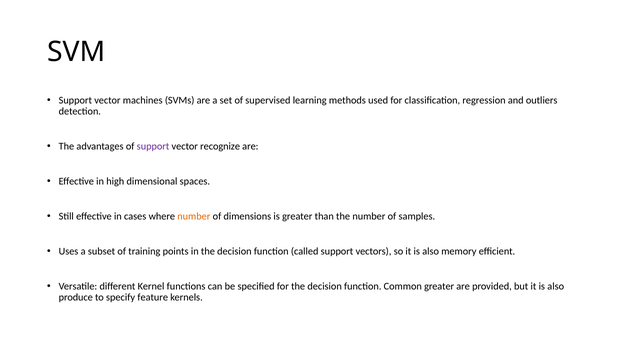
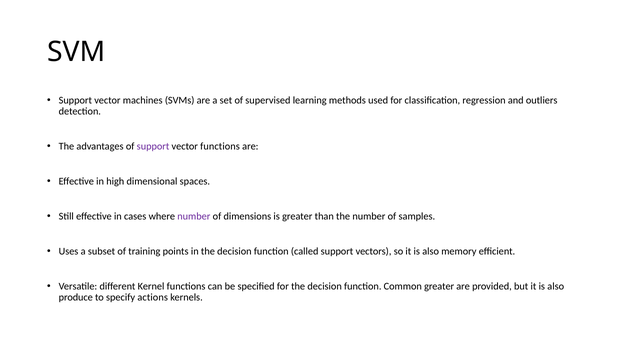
vector recognize: recognize -> functions (220, 147)
number colour: orange -> purple (194, 217)
feature: feature -> actions (153, 298)
